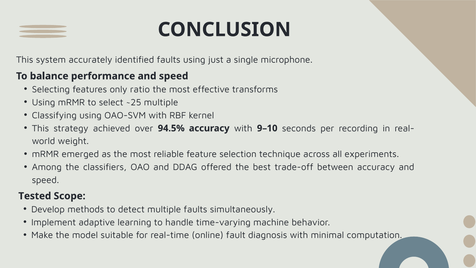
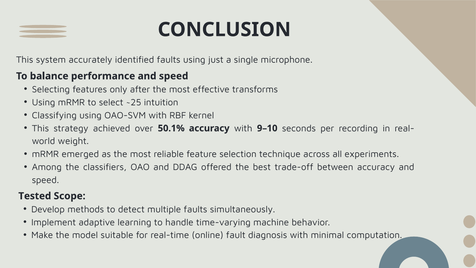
ratio: ratio -> after (140, 89)
~25 multiple: multiple -> intuition (161, 102)
94.5%: 94.5% -> 50.1% (171, 128)
